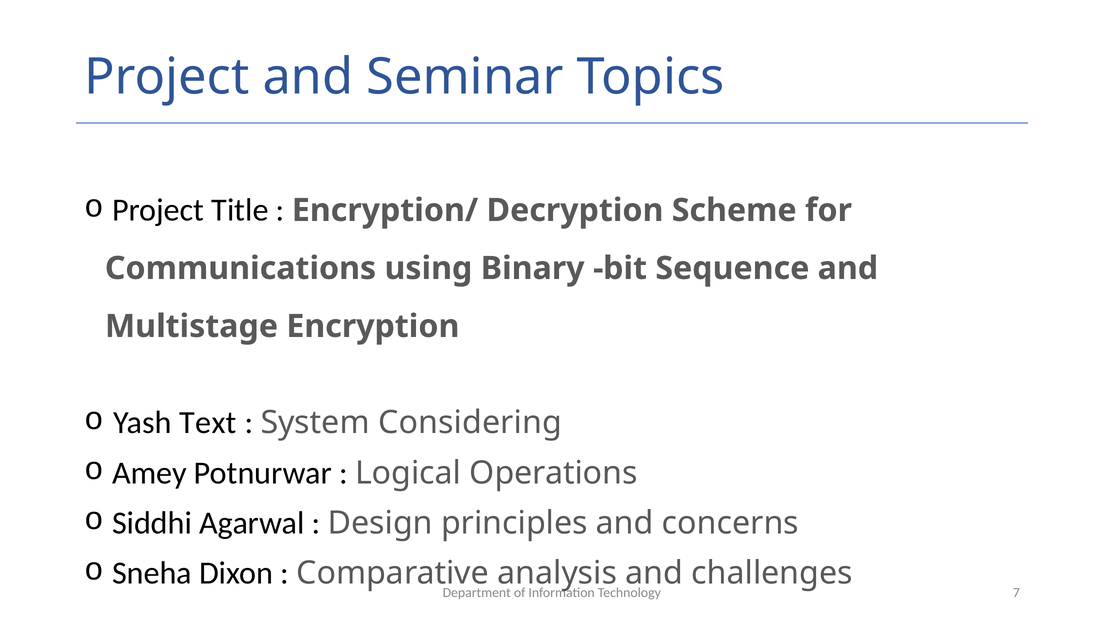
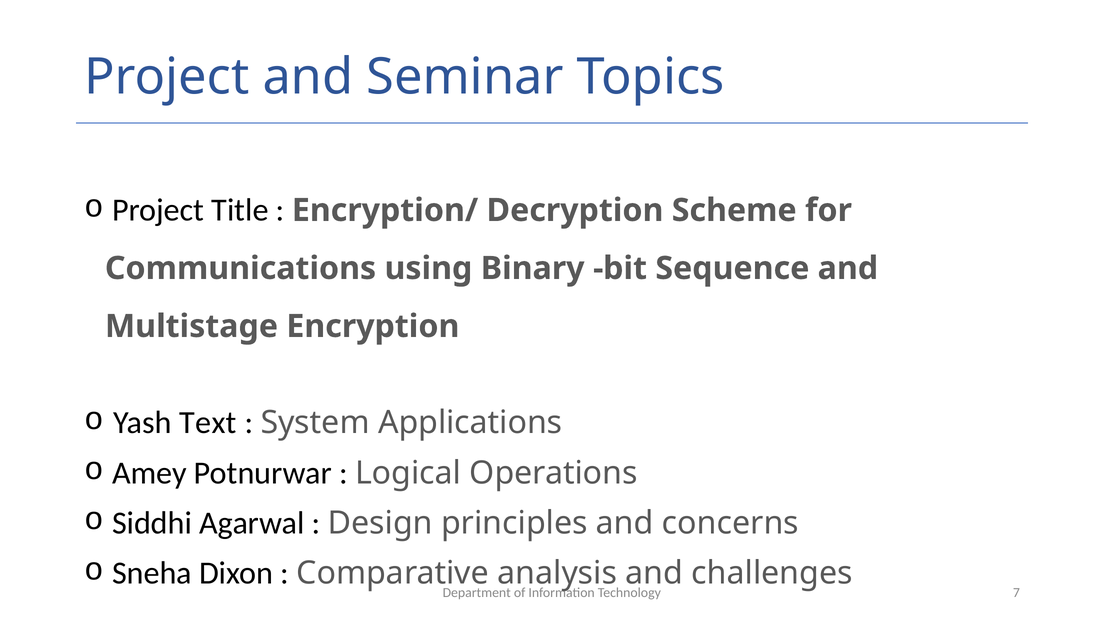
Considering: Considering -> Applications (470, 423)
